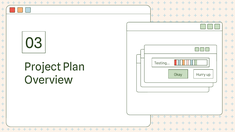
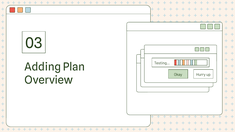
Project: Project -> Adding (43, 67)
